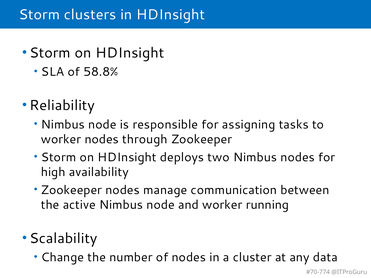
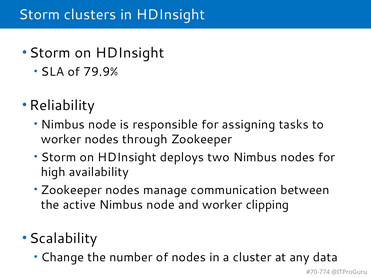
58.8%: 58.8% -> 79.9% (101, 72)
running: running -> clipping (267, 205)
